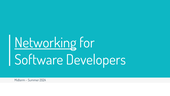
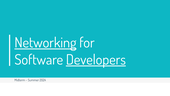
Developers underline: none -> present (96, 60)
